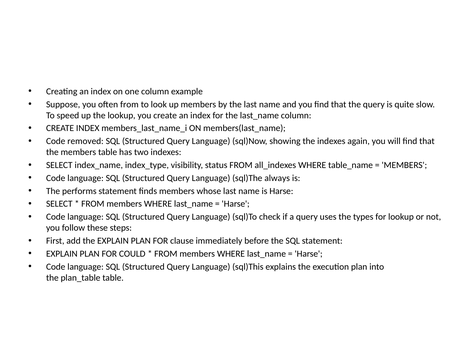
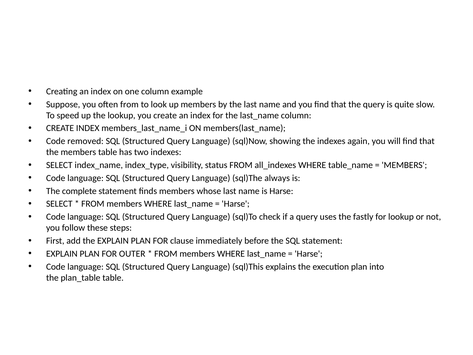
performs: performs -> complete (79, 191)
types: types -> fastly (363, 217)
COULD: COULD -> OUTER (132, 254)
